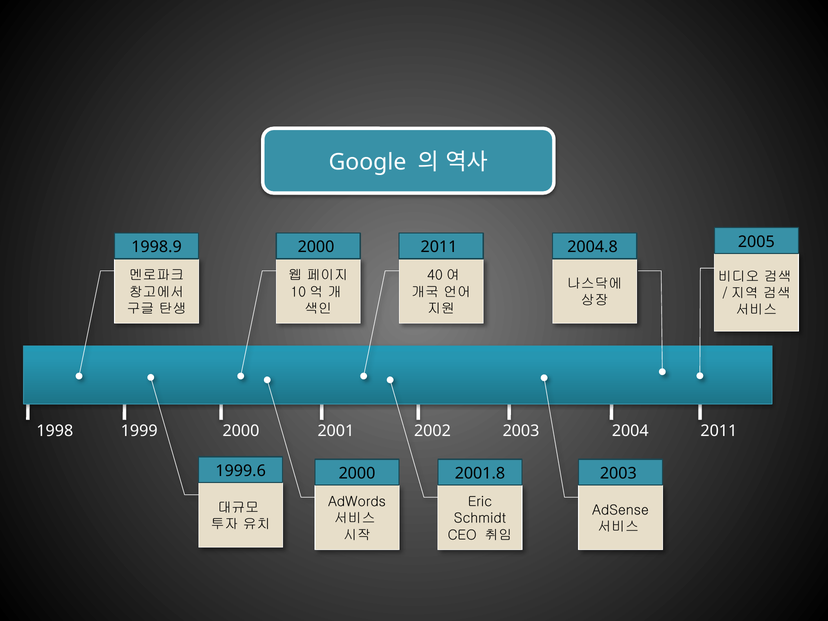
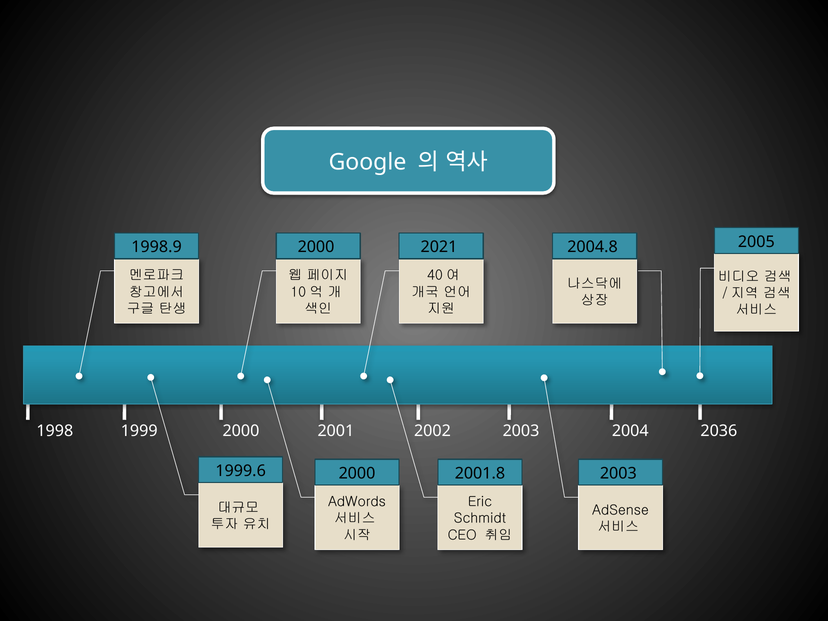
2011: 2011 -> 2021 (439, 247)
2011: 2011 -> 2036 (719, 431)
